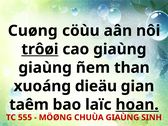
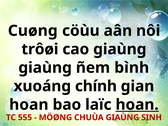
trôøi underline: present -> none (40, 49)
than: than -> bình (132, 68)
dieäu: dieäu -> chính (96, 86)
taêm: taêm -> hoan (29, 105)
